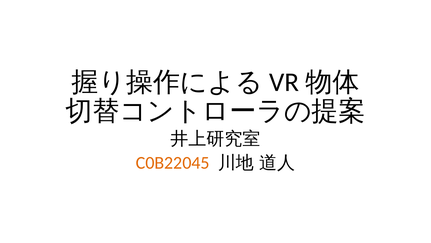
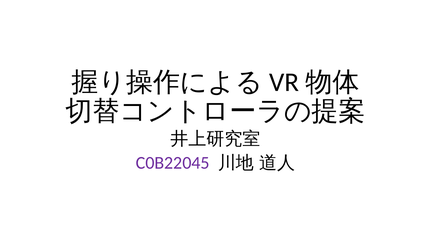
C0B22045 colour: orange -> purple (173, 162)
